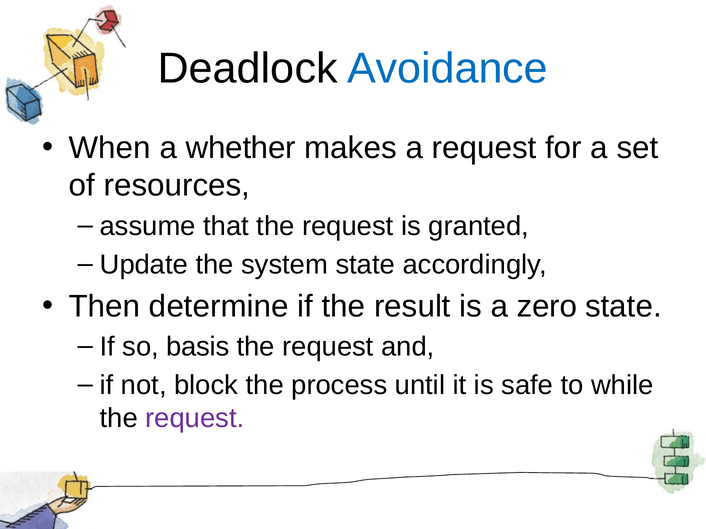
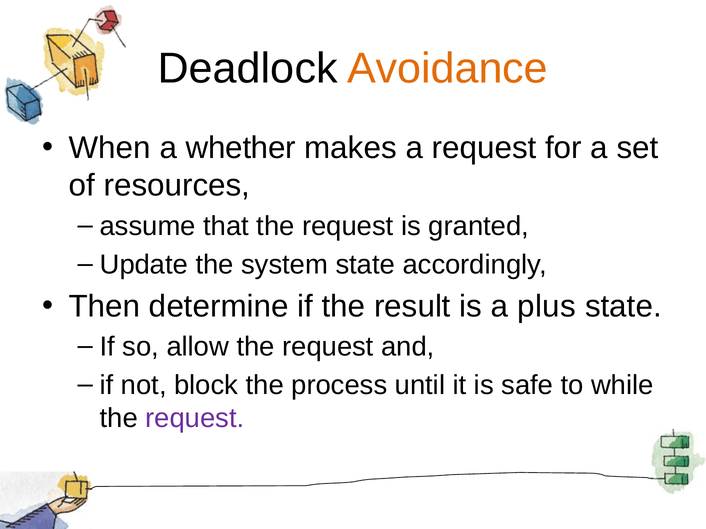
Avoidance colour: blue -> orange (448, 68)
zero: zero -> plus (547, 307)
basis: basis -> allow (198, 347)
